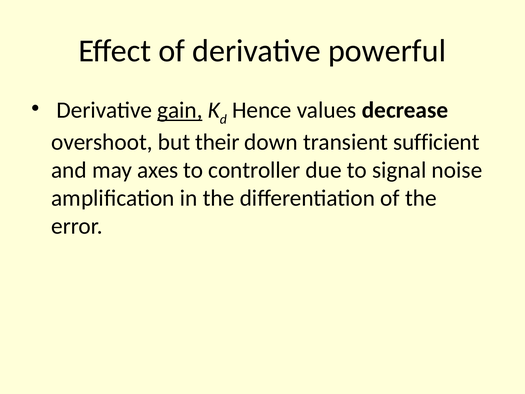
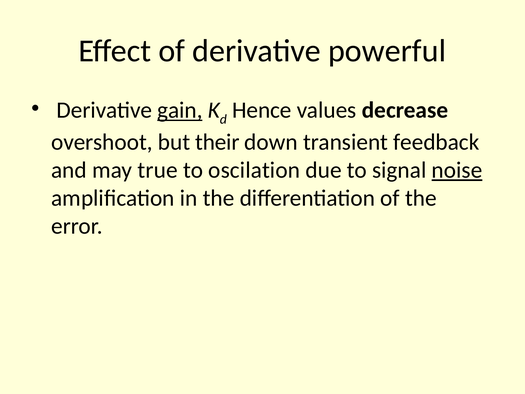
sufficient: sufficient -> feedback (436, 142)
axes: axes -> true (158, 170)
controller: controller -> oscilation (254, 170)
noise underline: none -> present (457, 170)
